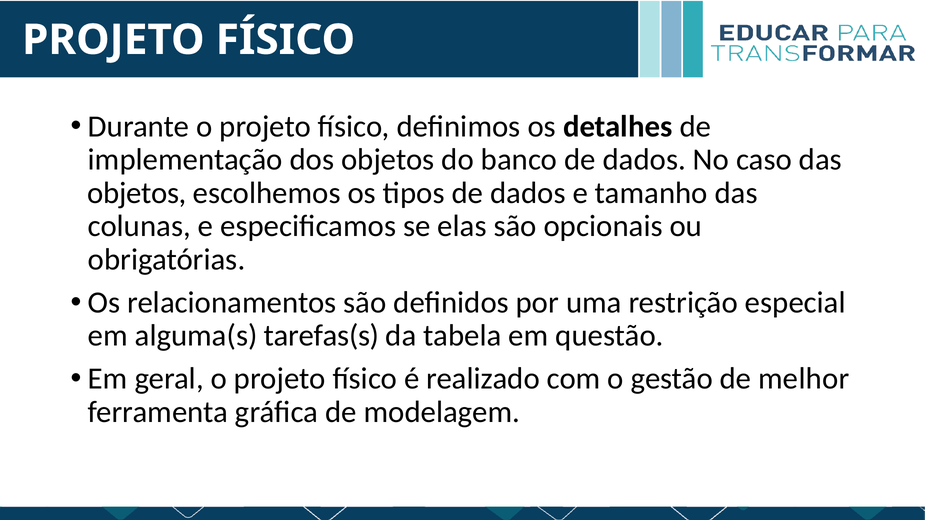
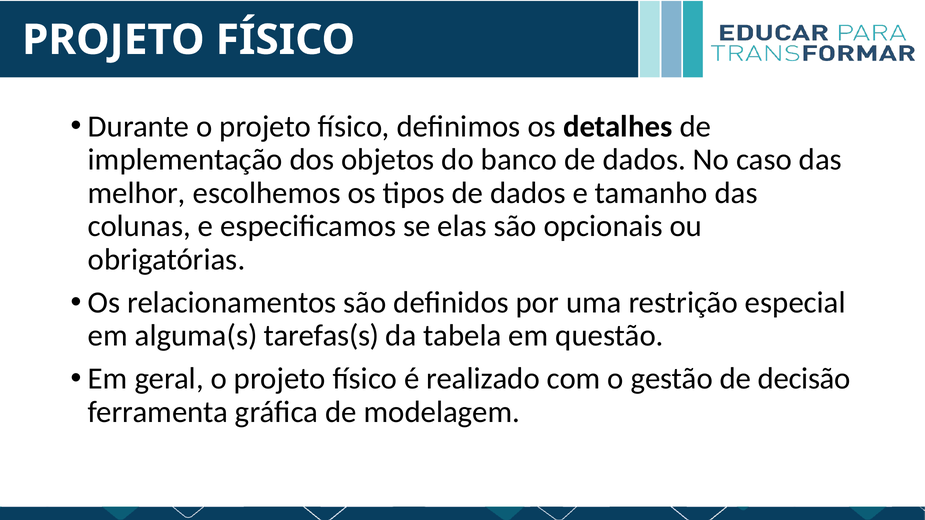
objetos: objetos -> melhor (137, 193)
melhor: melhor -> decisão (804, 379)
